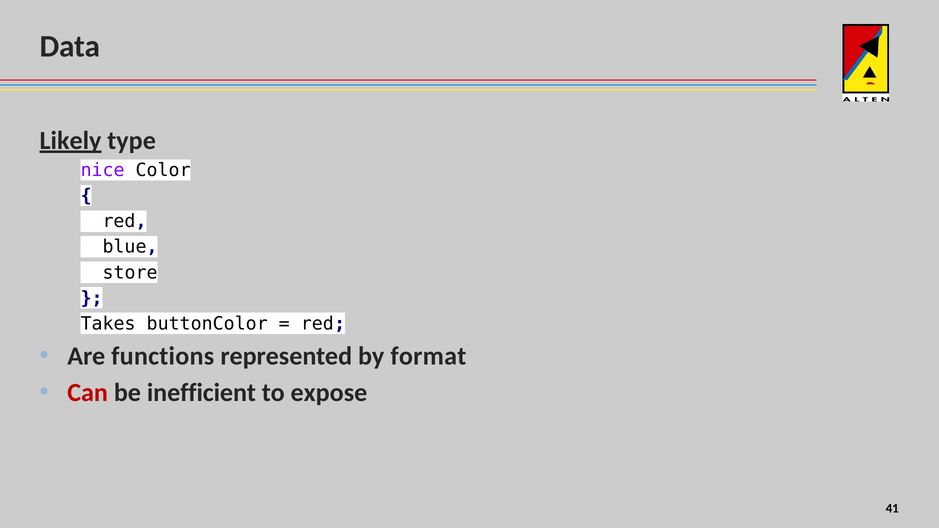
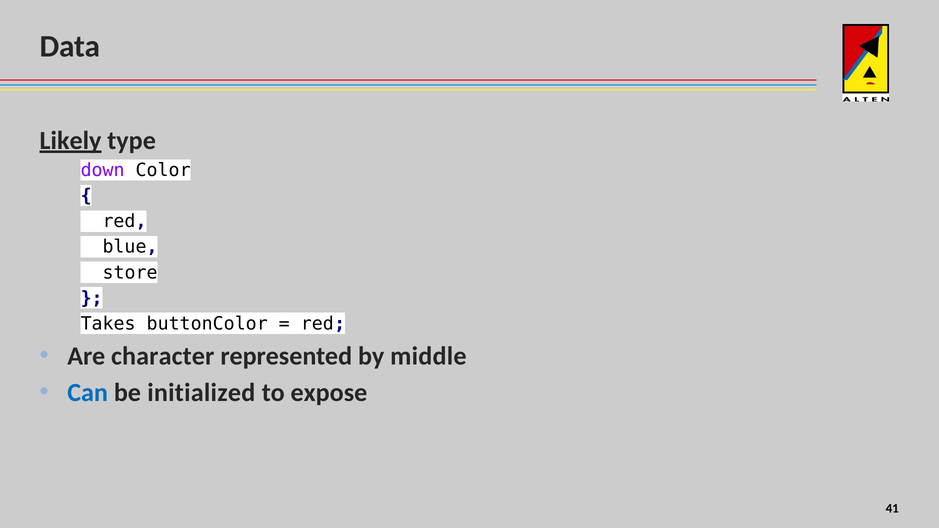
nice: nice -> down (103, 171)
functions: functions -> character (163, 356)
format: format -> middle (428, 356)
Can colour: red -> blue (88, 393)
inefficient: inefficient -> initialized (201, 393)
